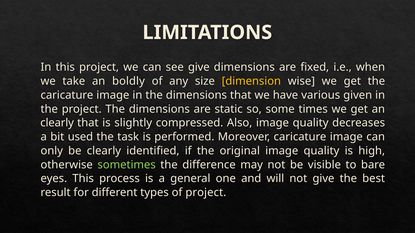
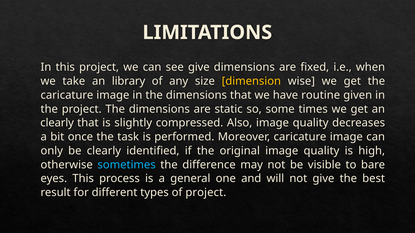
boldly: boldly -> library (129, 81)
various: various -> routine (321, 95)
used: used -> once (80, 137)
sometimes colour: light green -> light blue (127, 165)
